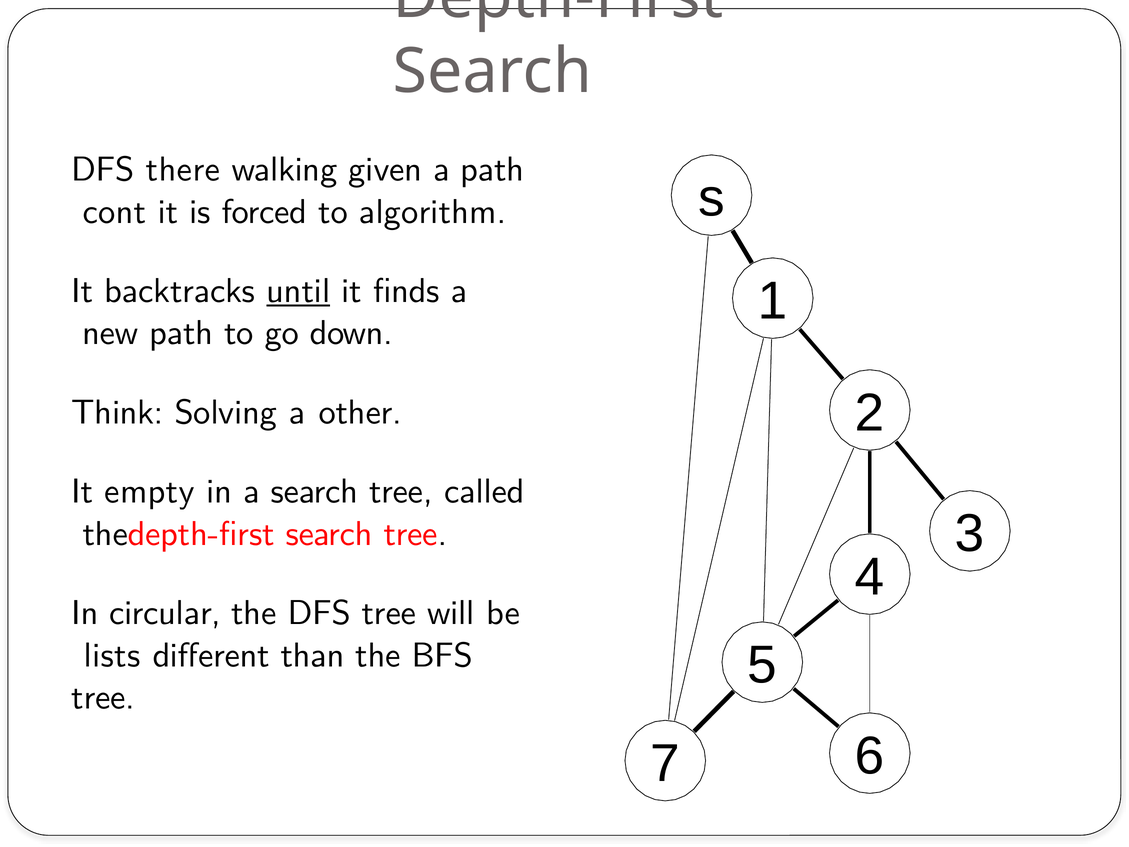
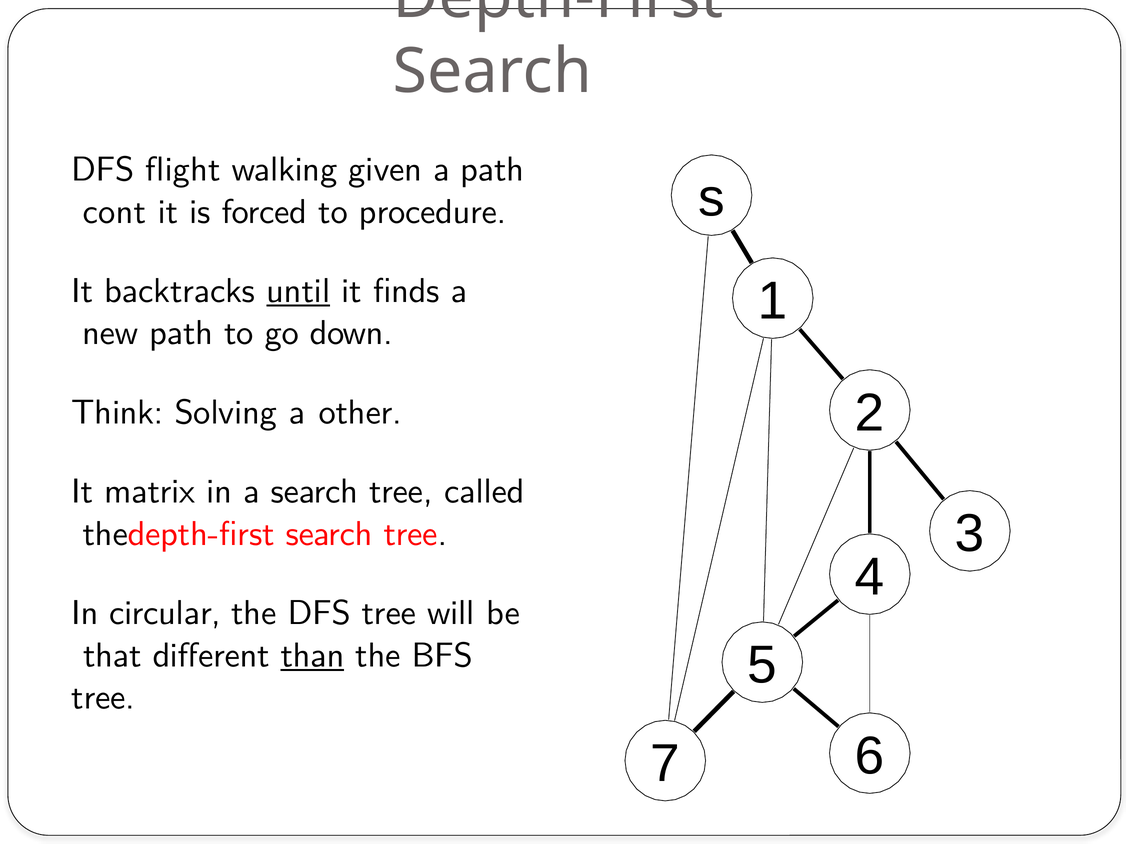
there: there -> flight (183, 169)
algorithm: algorithm -> procedure (433, 212)
empty: empty -> matrix (150, 491)
lists: lists -> that (112, 655)
than underline: none -> present (312, 655)
